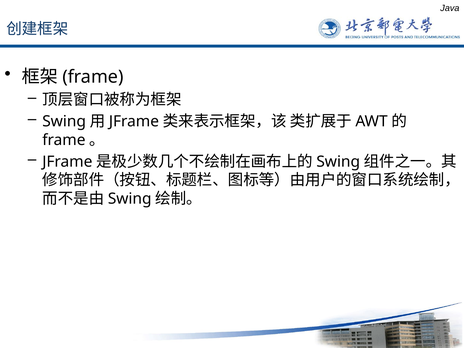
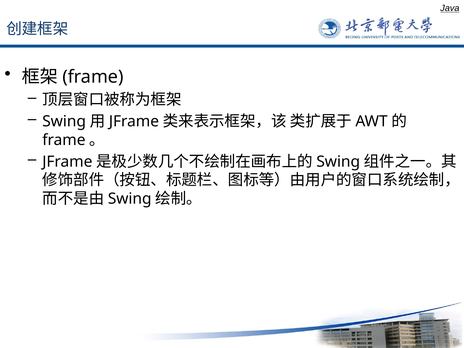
Java underline: none -> present (450, 8)
